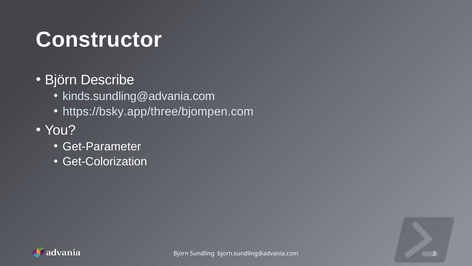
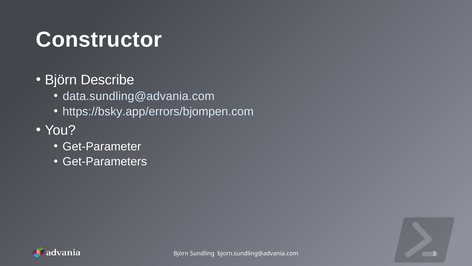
kinds.sundling@advania.com: kinds.sundling@advania.com -> data.sundling@advania.com (139, 96)
https://bsky.app/three/bjompen.com: https://bsky.app/three/bjompen.com -> https://bsky.app/errors/bjompen.com (158, 111)
Get-Colorization: Get-Colorization -> Get-Parameters (105, 161)
